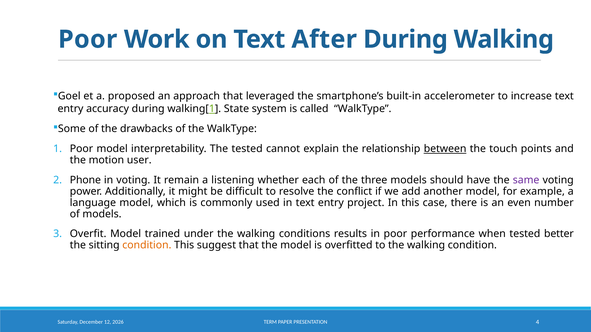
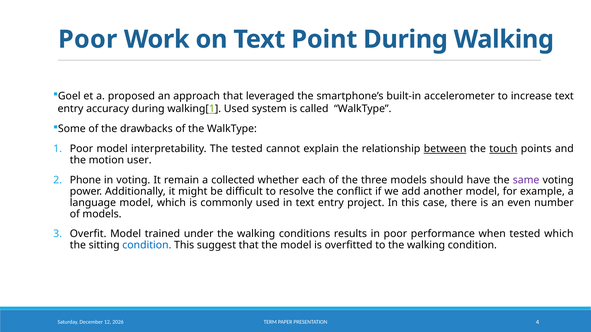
After: After -> Point (324, 39)
walking[1 State: State -> Used (236, 109)
touch underline: none -> present (503, 149)
listening: listening -> collected (233, 180)
tested better: better -> which (559, 234)
condition colour: orange -> blue (147, 245)
